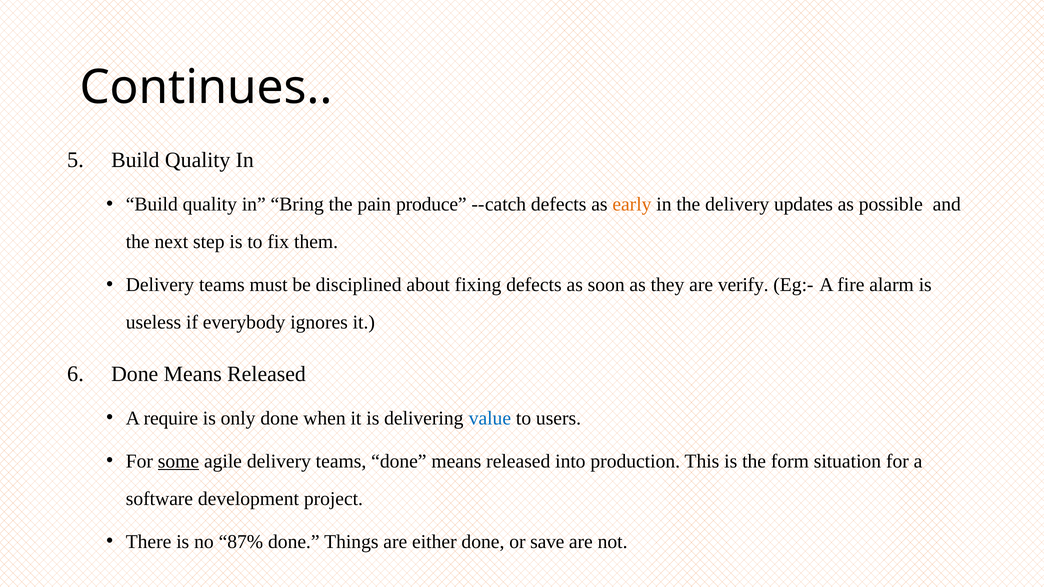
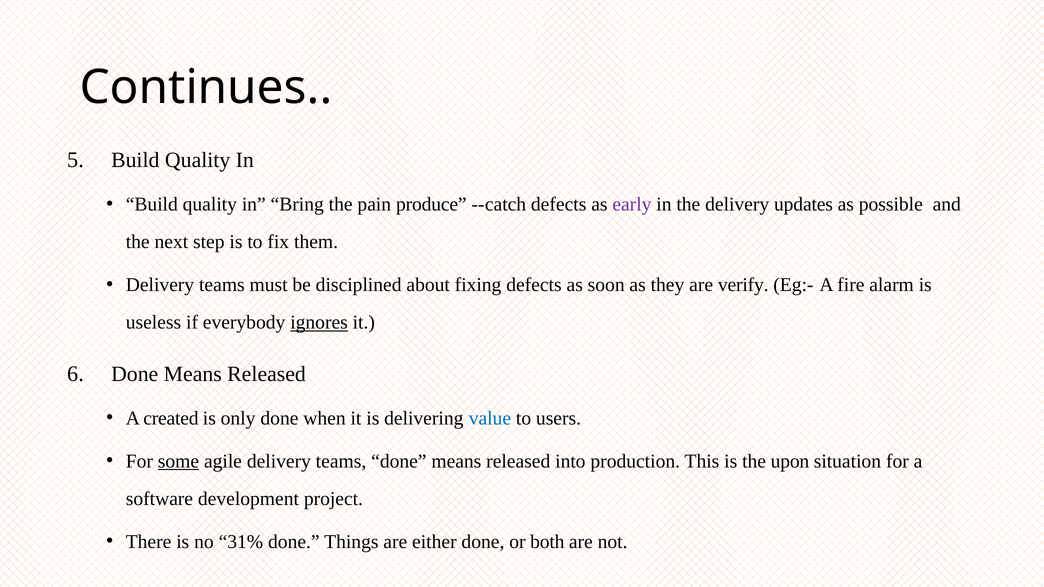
early colour: orange -> purple (632, 205)
ignores underline: none -> present (319, 323)
require: require -> created (171, 418)
form: form -> upon (790, 461)
87%: 87% -> 31% (241, 542)
save: save -> both (547, 542)
